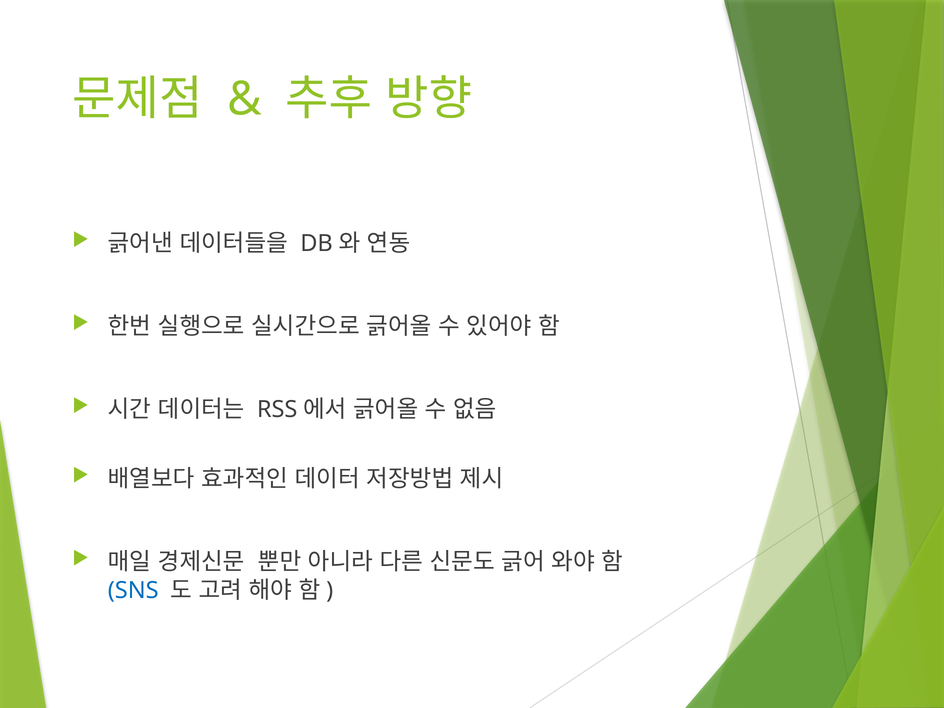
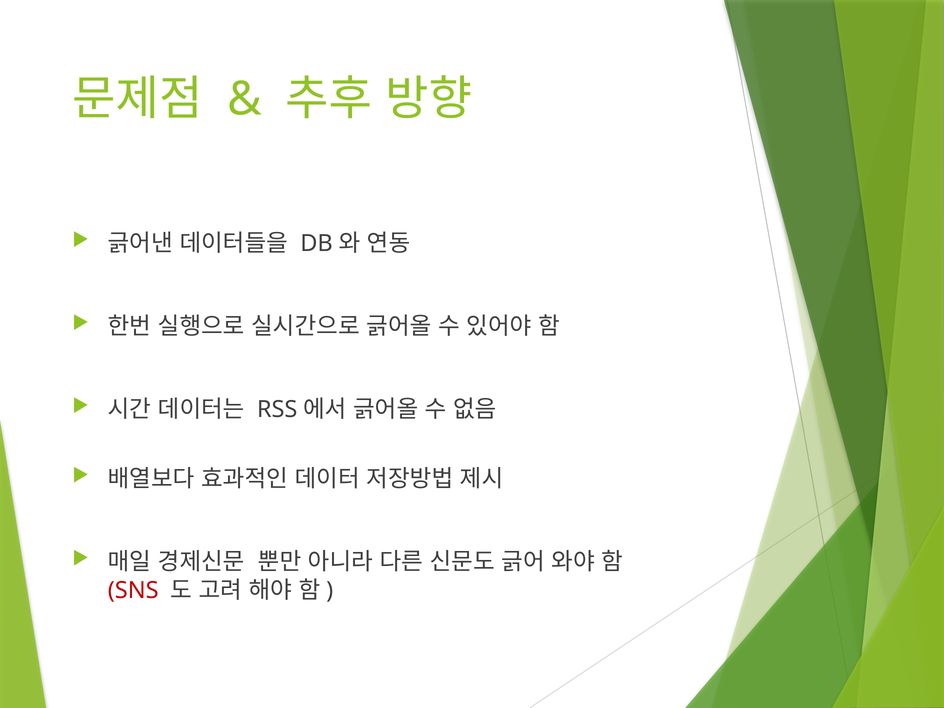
SNS colour: blue -> red (133, 590)
